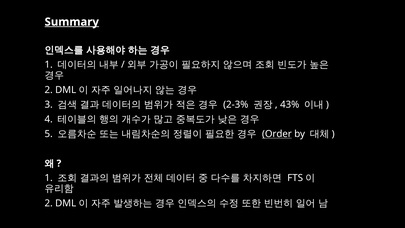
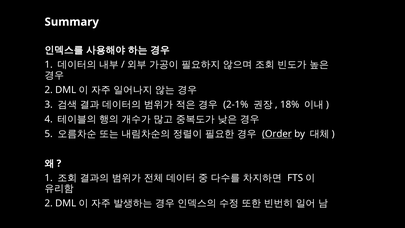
Summary underline: present -> none (72, 22)
2-3%: 2-3% -> 2-1% (236, 104)
43%: 43% -> 18% (290, 104)
